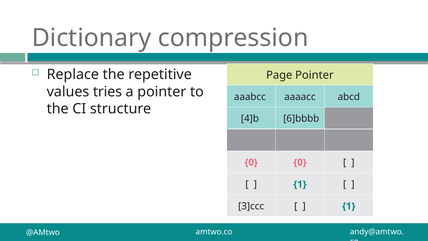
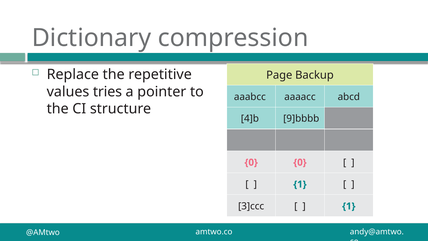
Page Pointer: Pointer -> Backup (314, 75)
6]bbbb: 6]bbbb -> 9]bbbb (301, 119)
